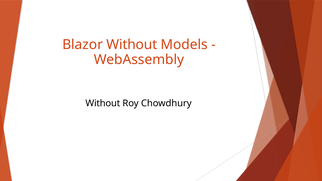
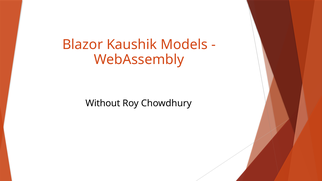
Blazor Without: Without -> Kaushik (132, 45)
